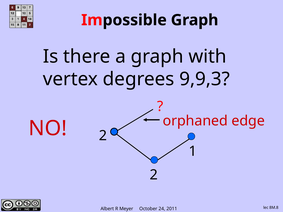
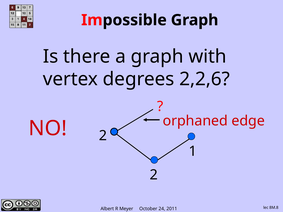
9,9,3: 9,9,3 -> 2,2,6 (205, 79)
